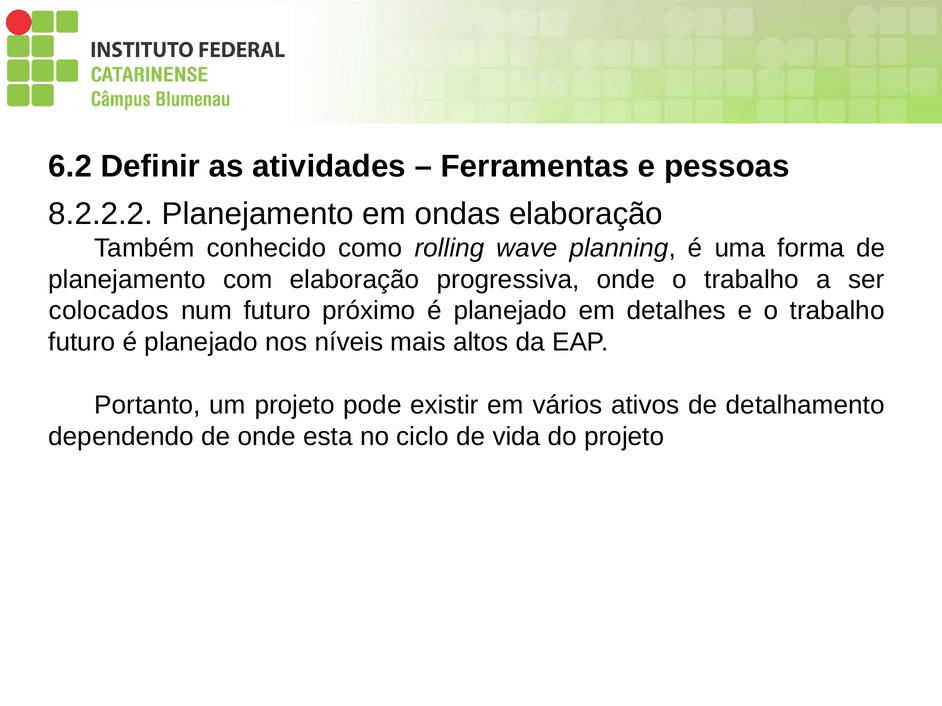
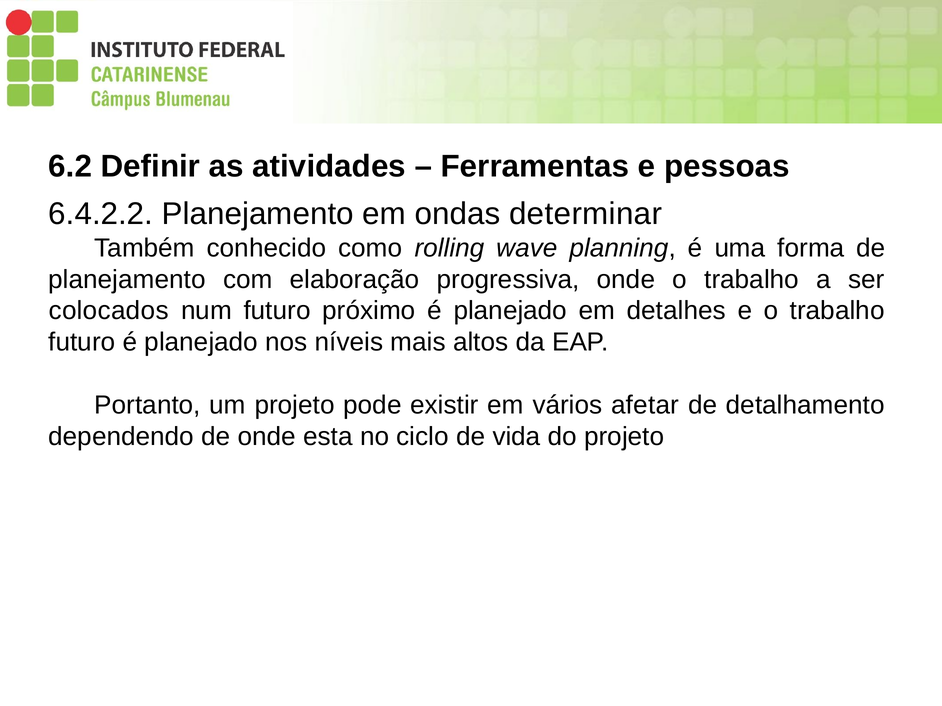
8.2.2.2: 8.2.2.2 -> 6.4.2.2 (101, 214)
ondas elaboração: elaboração -> determinar (586, 214)
ativos: ativos -> afetar (645, 405)
